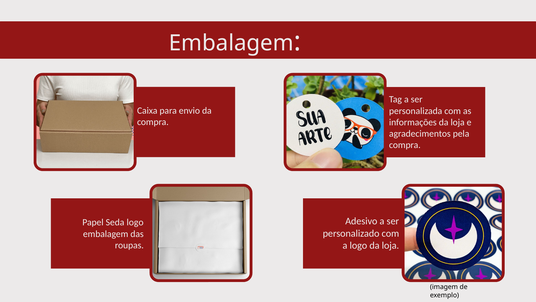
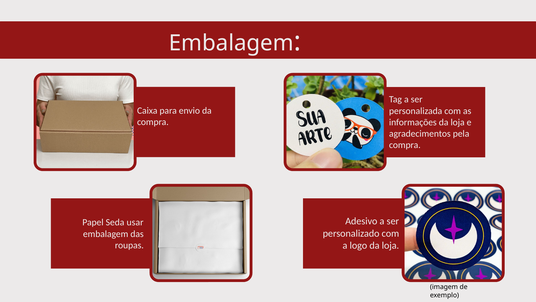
Seda logo: logo -> usar (135, 222)
